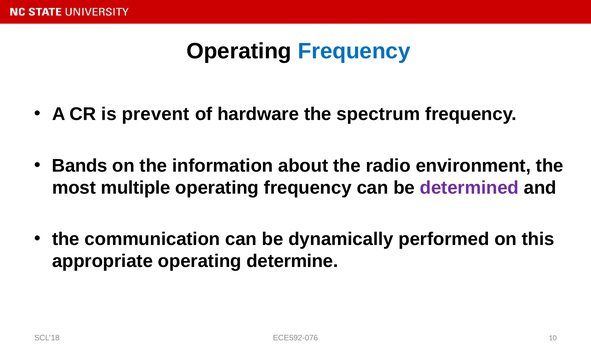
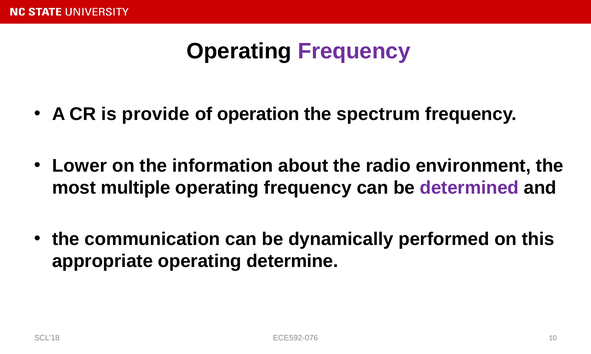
Frequency colour: blue -> purple (354, 51)
prevent: prevent -> provide (156, 114)
hardware: hardware -> operation (258, 114)
Bands: Bands -> Lower (79, 166)
